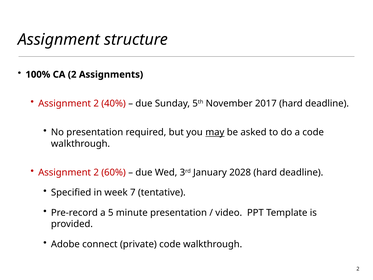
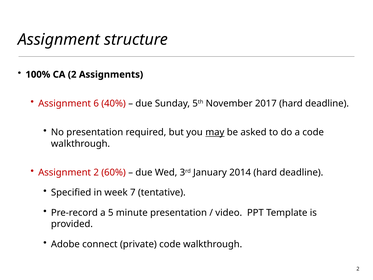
2: 2 -> 6 (96, 103)
2028: 2028 -> 2014 (240, 172)
